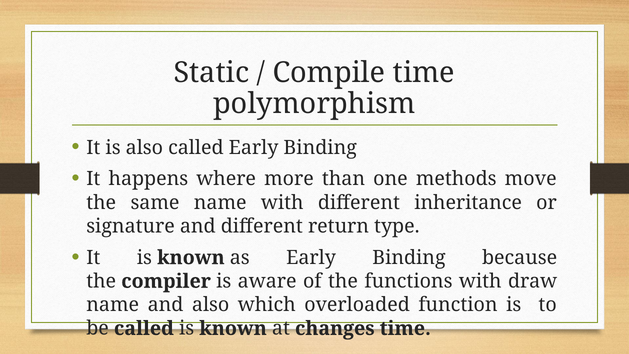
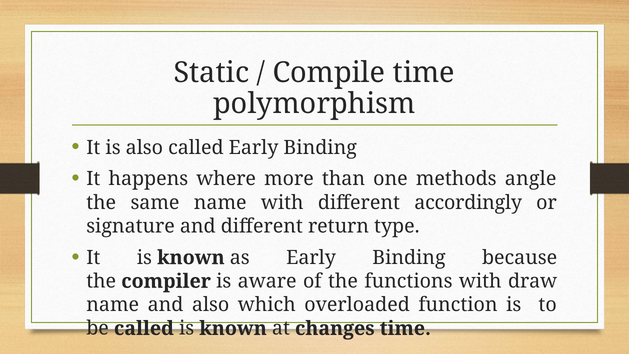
move: move -> angle (531, 179)
inheritance: inheritance -> accordingly (468, 202)
